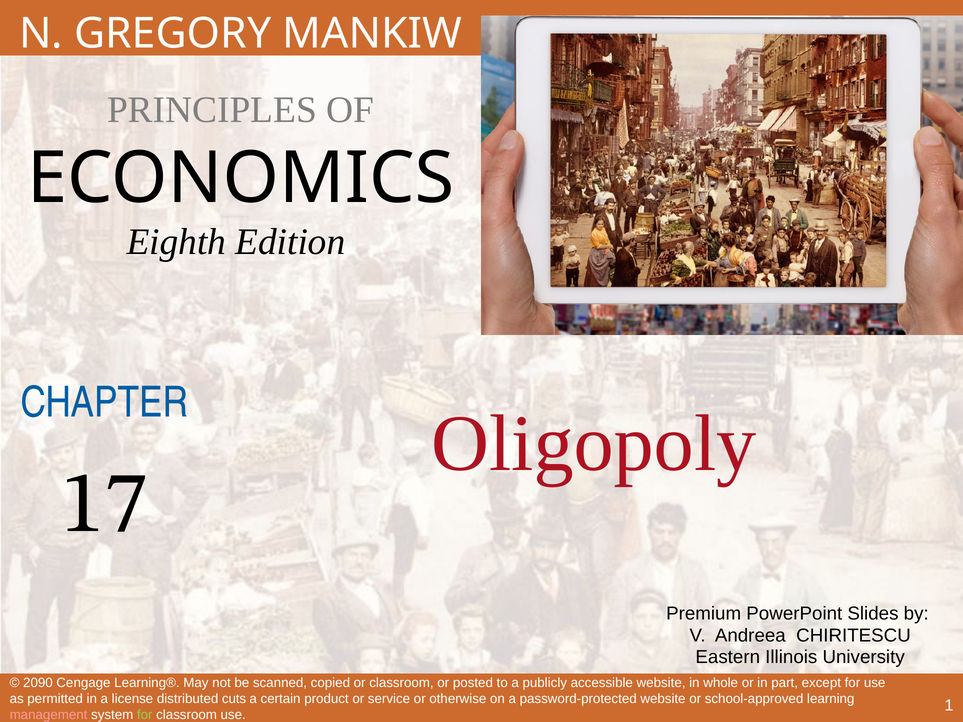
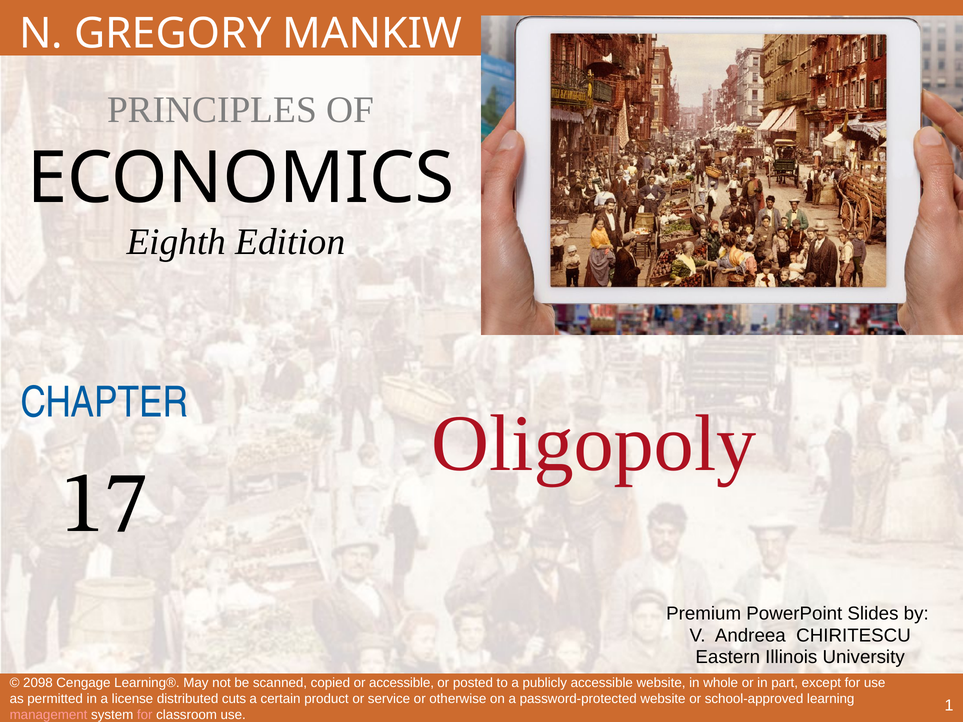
2090: 2090 -> 2098 (38, 683)
or classroom: classroom -> accessible (402, 683)
for colour: light green -> pink (145, 715)
